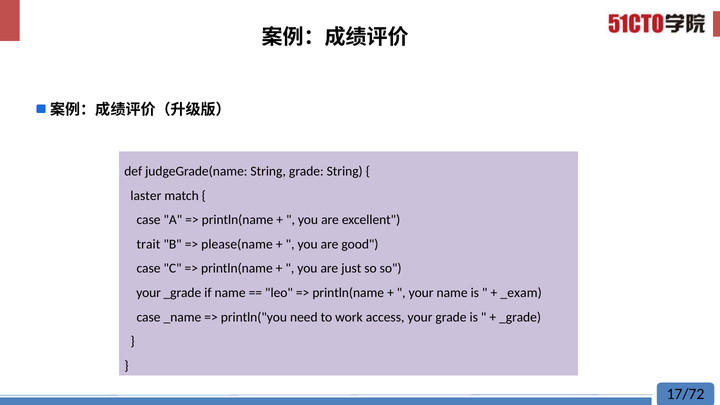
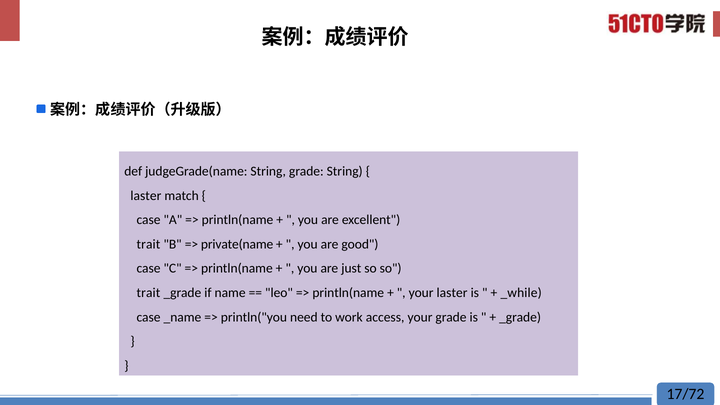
please(name: please(name -> private(name (237, 244)
your: your -> trait (148, 293)
your name: name -> laster (452, 293)
_exam: _exam -> _while (521, 293)
